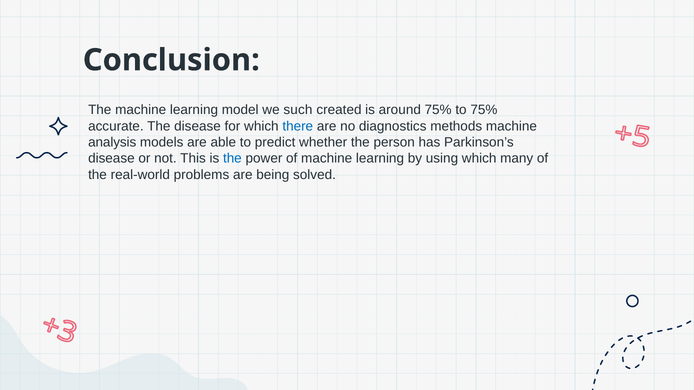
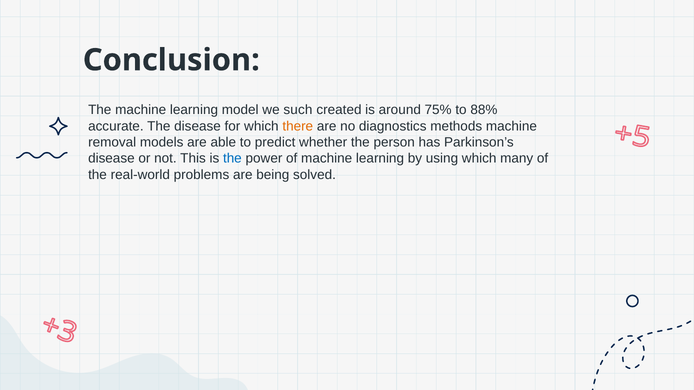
to 75%: 75% -> 88% (484, 110)
there colour: blue -> orange (298, 126)
analysis: analysis -> removal (112, 142)
